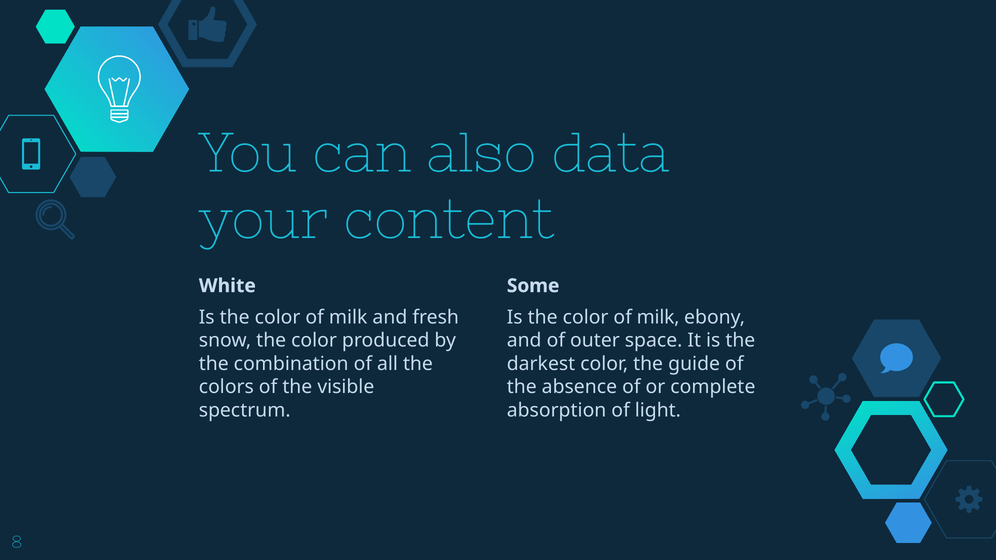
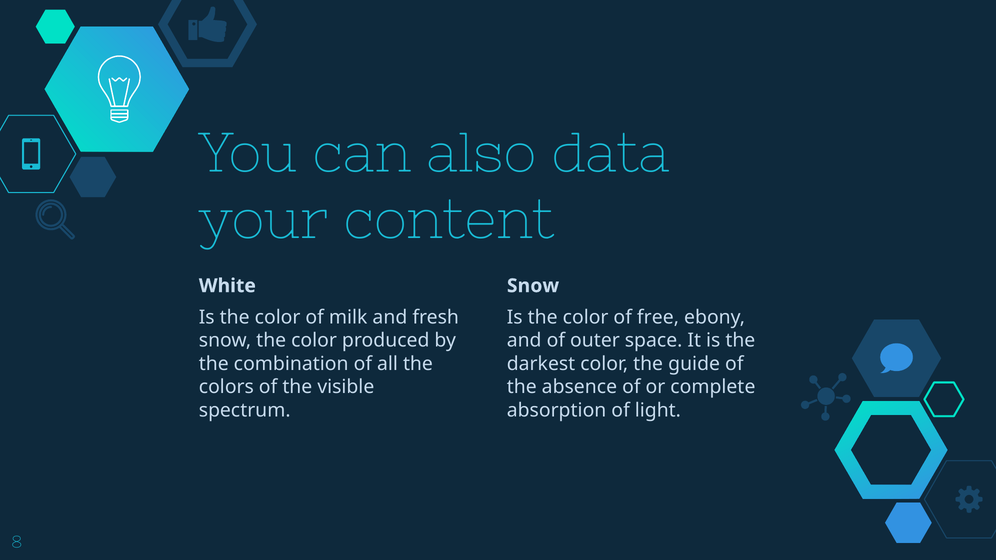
Some: Some -> Snow (533, 286)
milk: milk -> free (658, 318)
